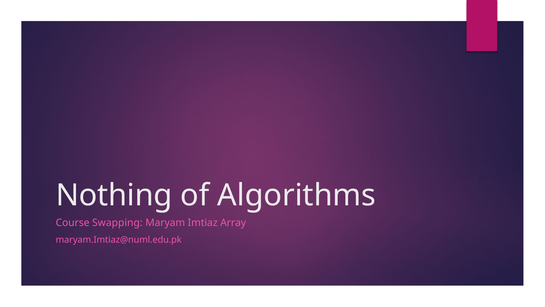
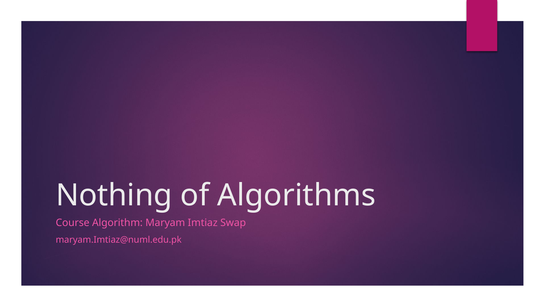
Swapping: Swapping -> Algorithm (117, 222)
Array: Array -> Swap (233, 222)
